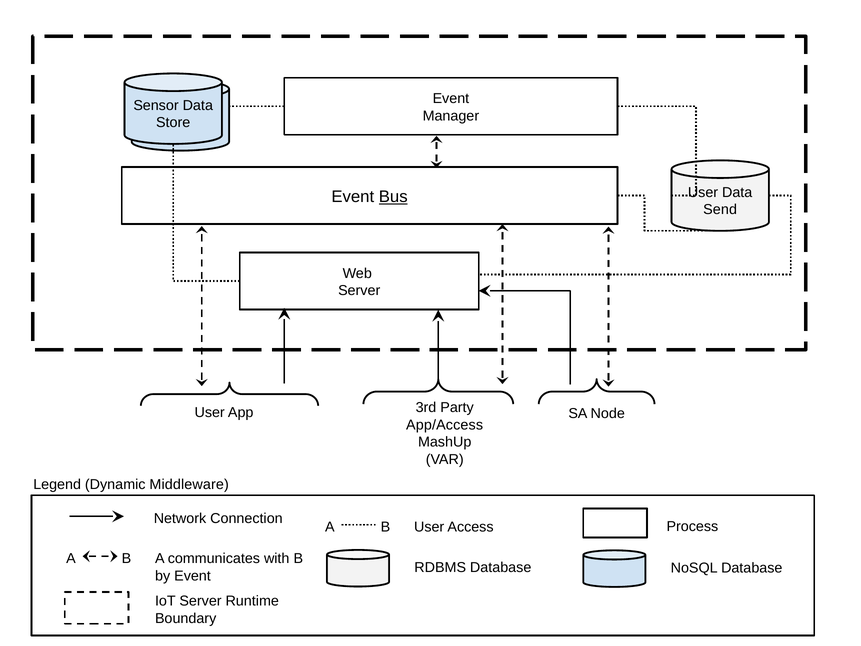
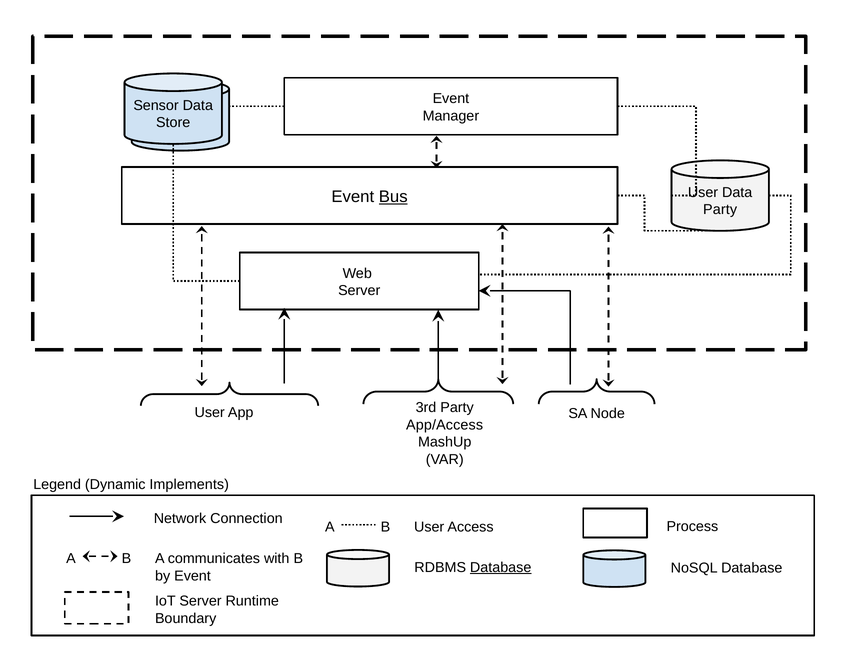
Send: Send -> Party (720, 210)
Middleware: Middleware -> Implements (189, 484)
Database underline: none -> present (501, 567)
